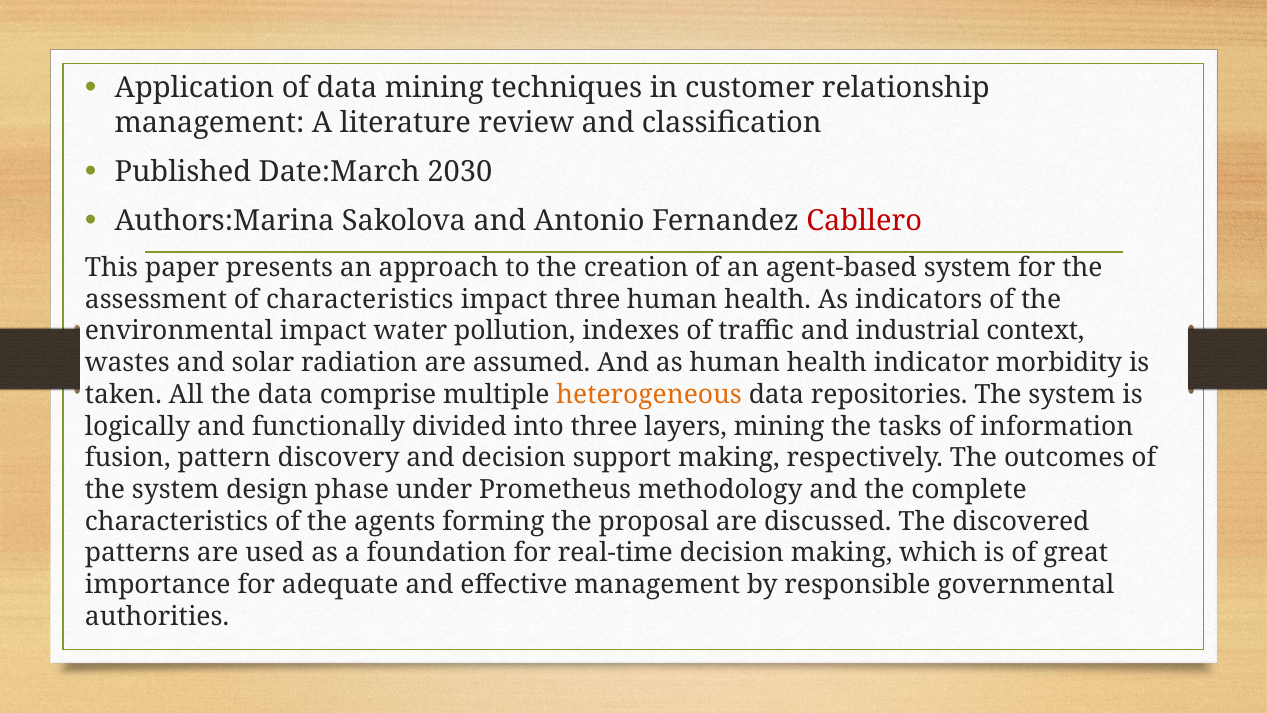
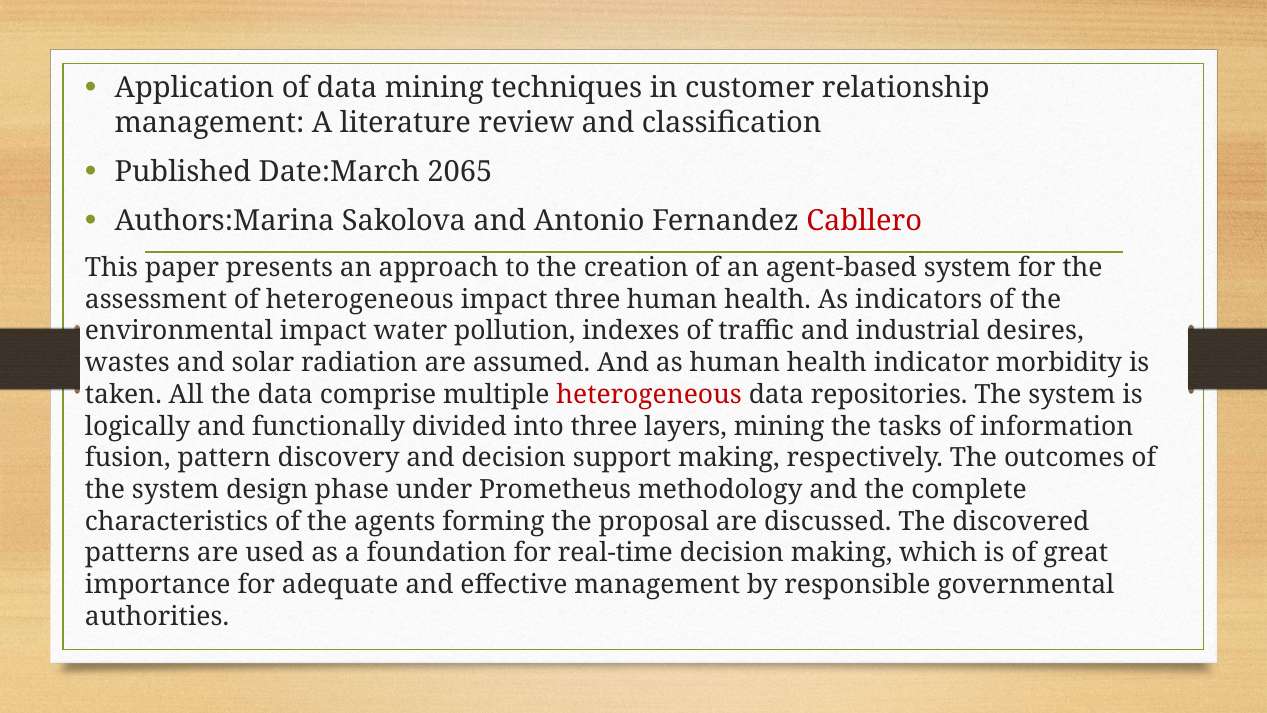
2030: 2030 -> 2065 (460, 172)
of characteristics: characteristics -> heterogeneous (360, 299)
context: context -> desires (1035, 331)
heterogeneous colour: orange -> red (649, 394)
